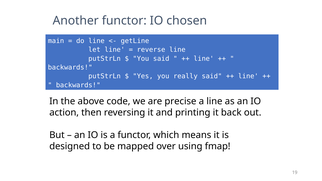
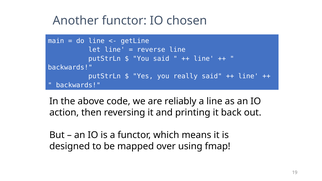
precise: precise -> reliably (180, 101)
